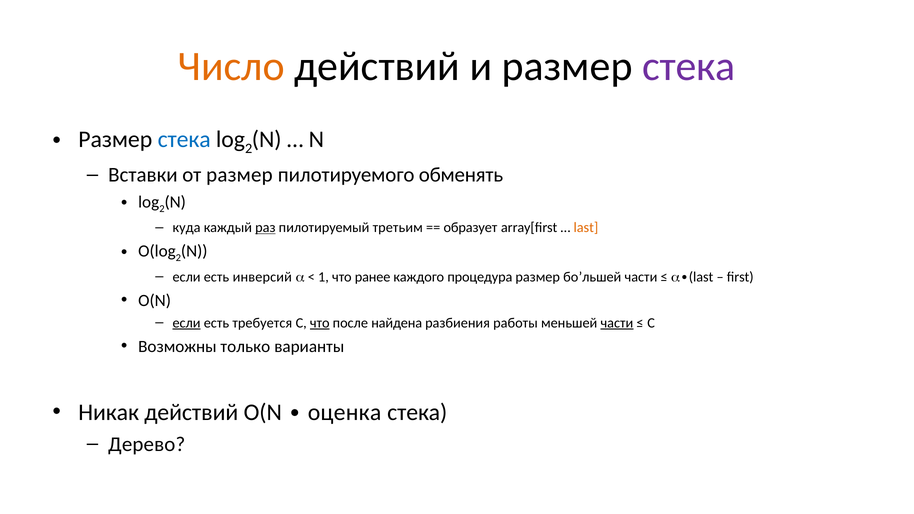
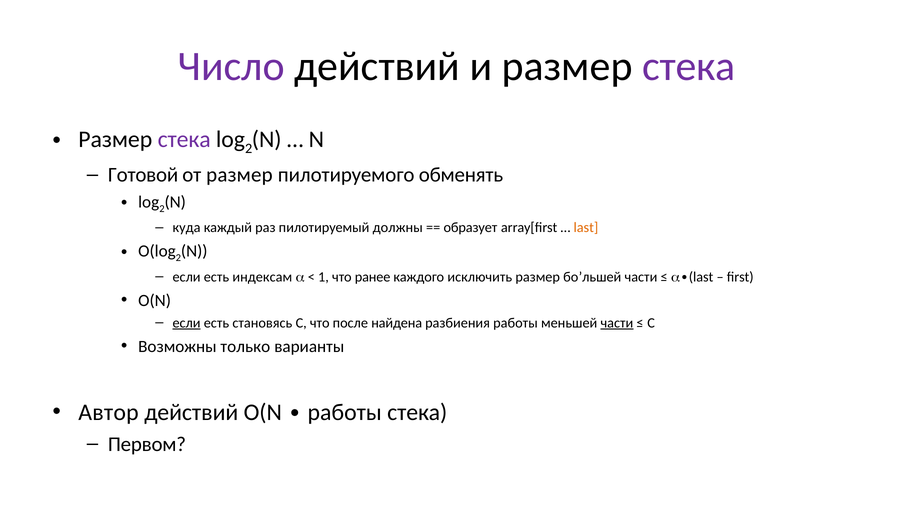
Число colour: orange -> purple (231, 66)
стека colour: blue -> purple (184, 139)
Вставки: Вставки -> Готовой (143, 175)
раз underline: present -> none (265, 228)
третьим: третьим -> должны (398, 228)
инверсий: инверсий -> индексам (262, 277)
процедура: процедура -> исключить (480, 277)
требуется: требуется -> становясь (262, 323)
что underline: present -> none (320, 323)
Никак: Никак -> Автор (108, 412)
оценка: оценка -> работы (345, 412)
Дерево: Дерево -> Первом (147, 444)
